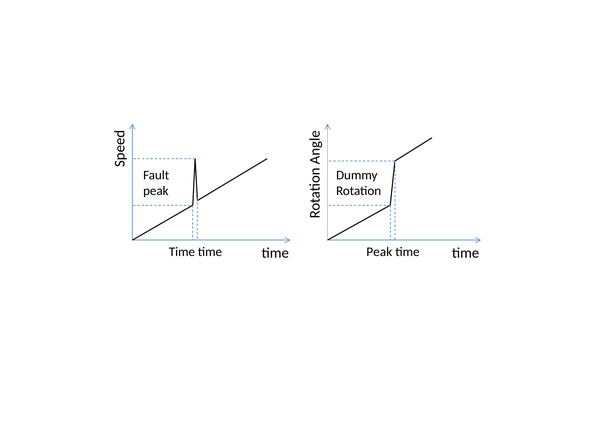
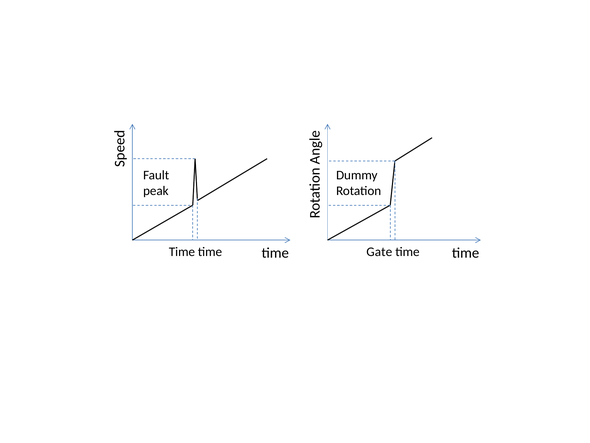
time Peak: Peak -> Gate (379, 252)
